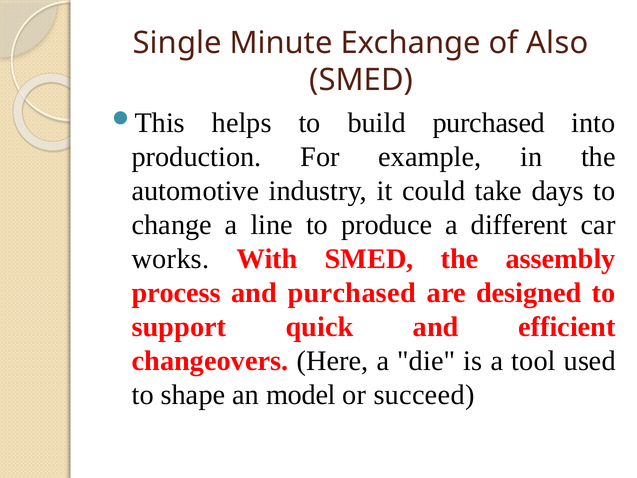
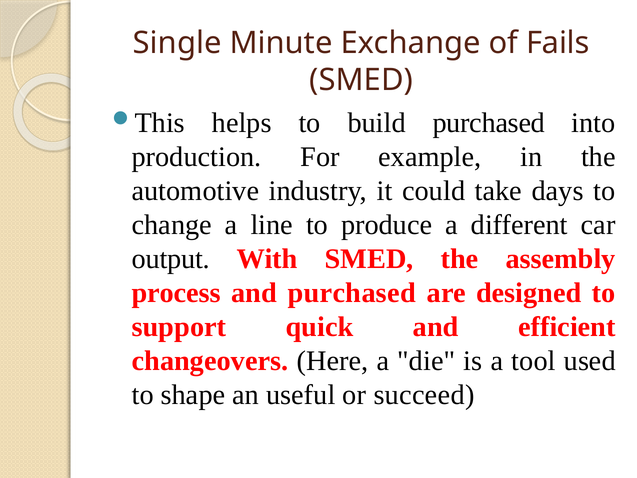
Also: Also -> Fails (558, 43)
works: works -> output (171, 259)
model: model -> useful (301, 395)
